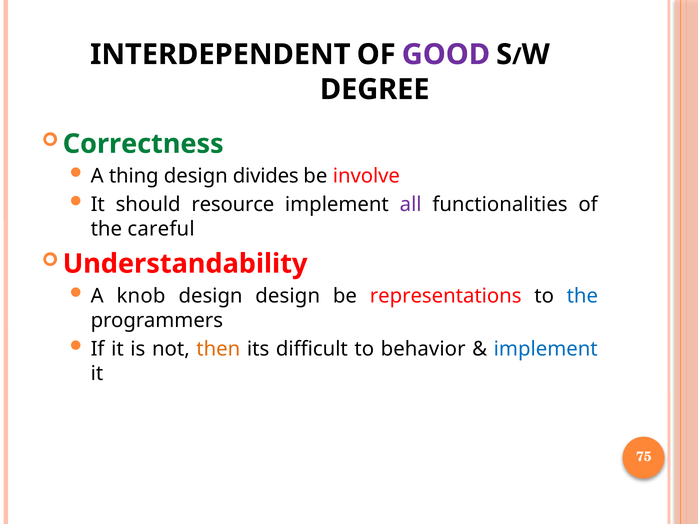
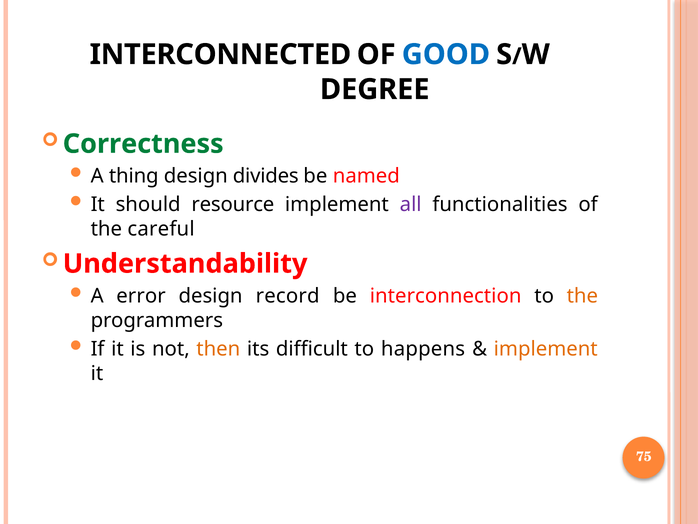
INTERDEPENDENT: INTERDEPENDENT -> INTERCONNECTED (220, 54)
GOOD colour: purple -> blue (446, 54)
involve: involve -> named (366, 176)
knob: knob -> error (141, 296)
design design: design -> record (288, 296)
representations: representations -> interconnection (446, 296)
the colour: blue -> orange (582, 296)
behavior: behavior -> happens (423, 348)
implement colour: blue -> orange (546, 348)
